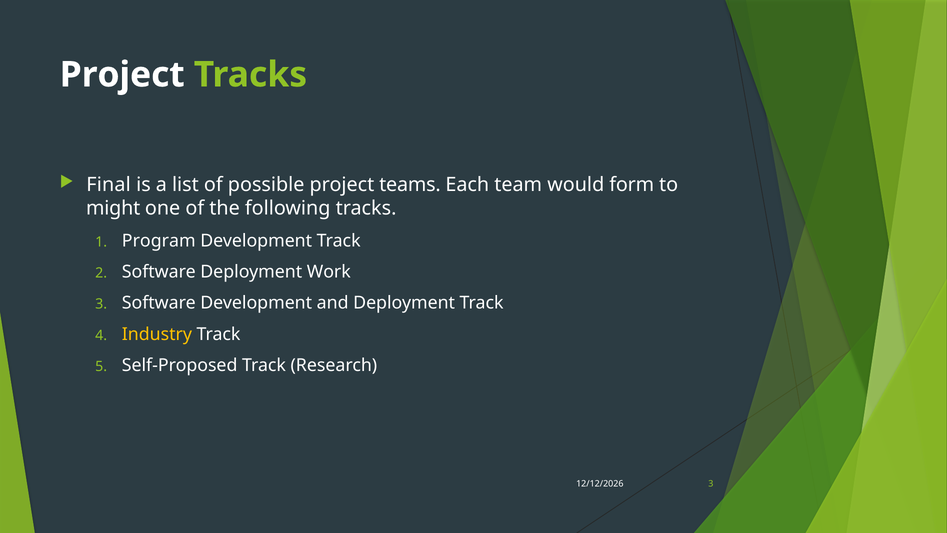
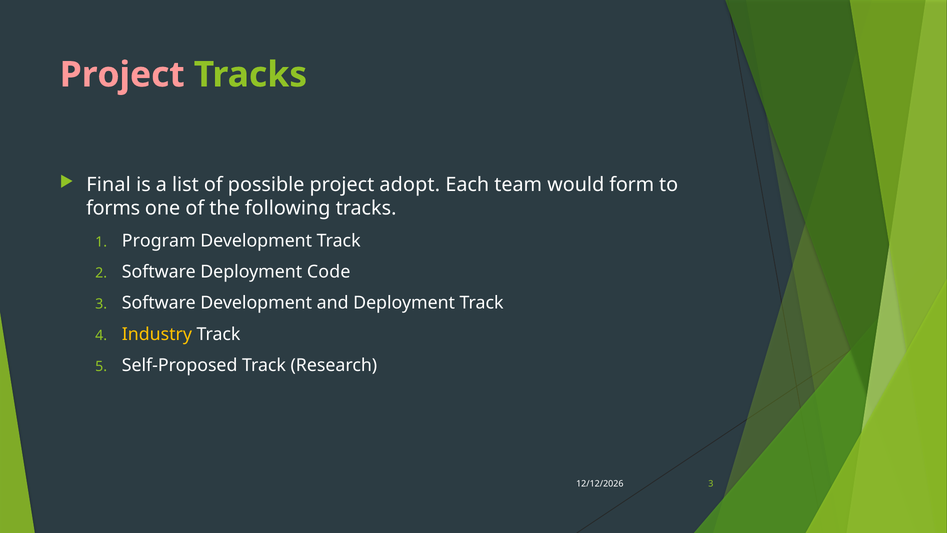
Project colour: white -> pink (122, 75)
teams: teams -> adopt (410, 185)
might: might -> forms (113, 208)
Work: Work -> Code (329, 272)
